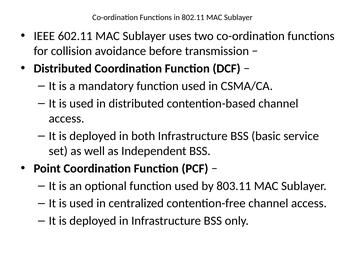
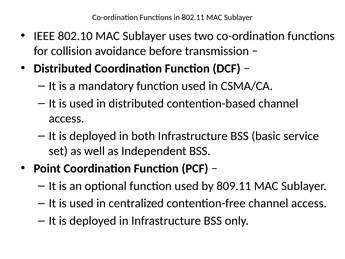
602.11: 602.11 -> 802.10 (75, 36)
803.11: 803.11 -> 809.11 (234, 186)
